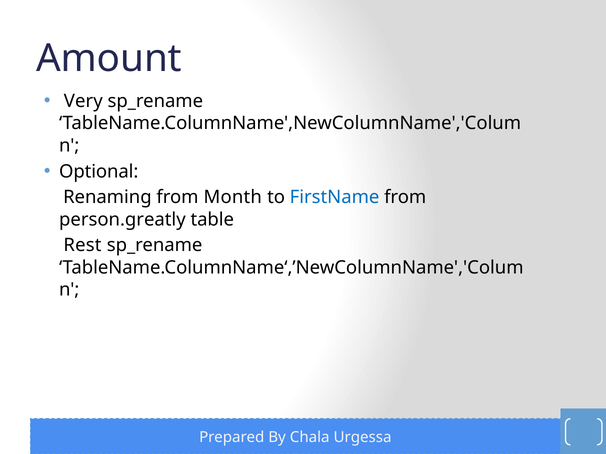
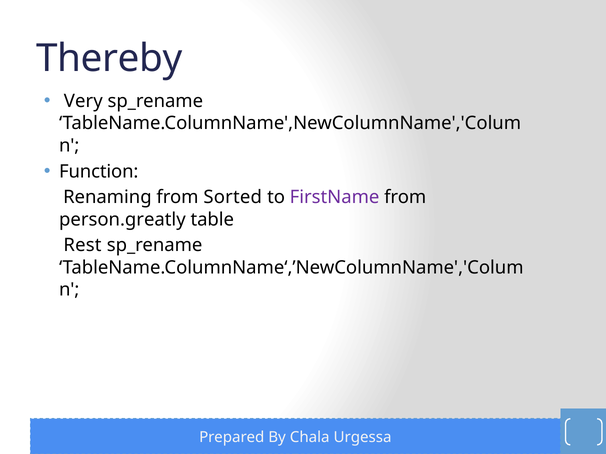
Amount: Amount -> Thereby (109, 59)
Optional: Optional -> Function (99, 172)
Month: Month -> Sorted (233, 198)
FirstName colour: blue -> purple (335, 198)
